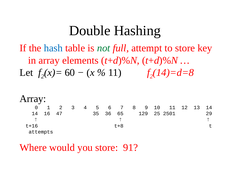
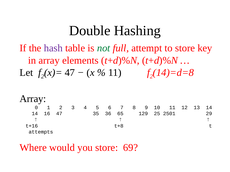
hash colour: blue -> purple (53, 48)
60: 60 -> 47 (70, 73)
91: 91 -> 69 (131, 148)
